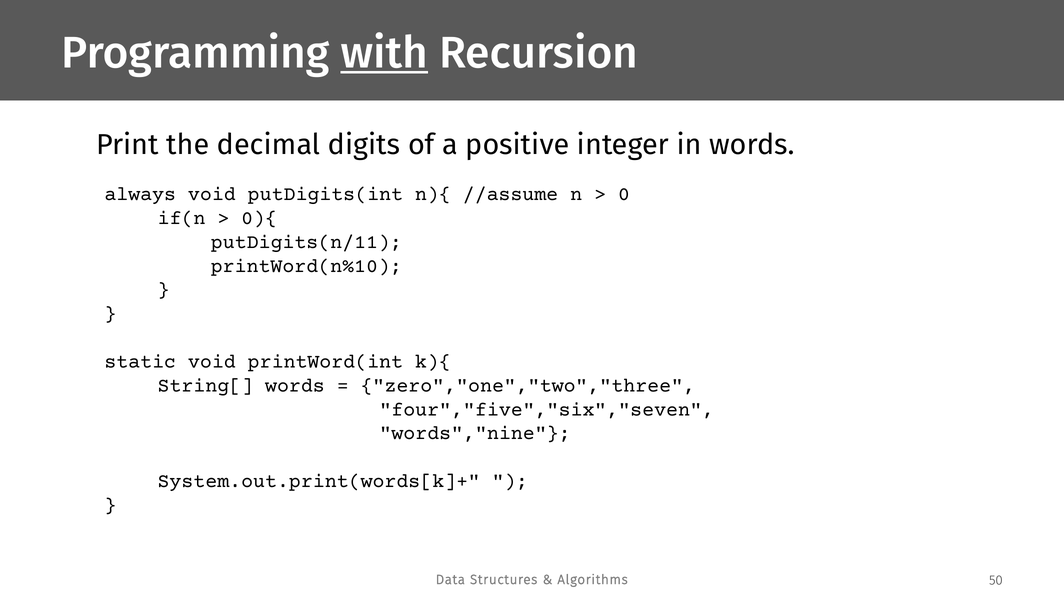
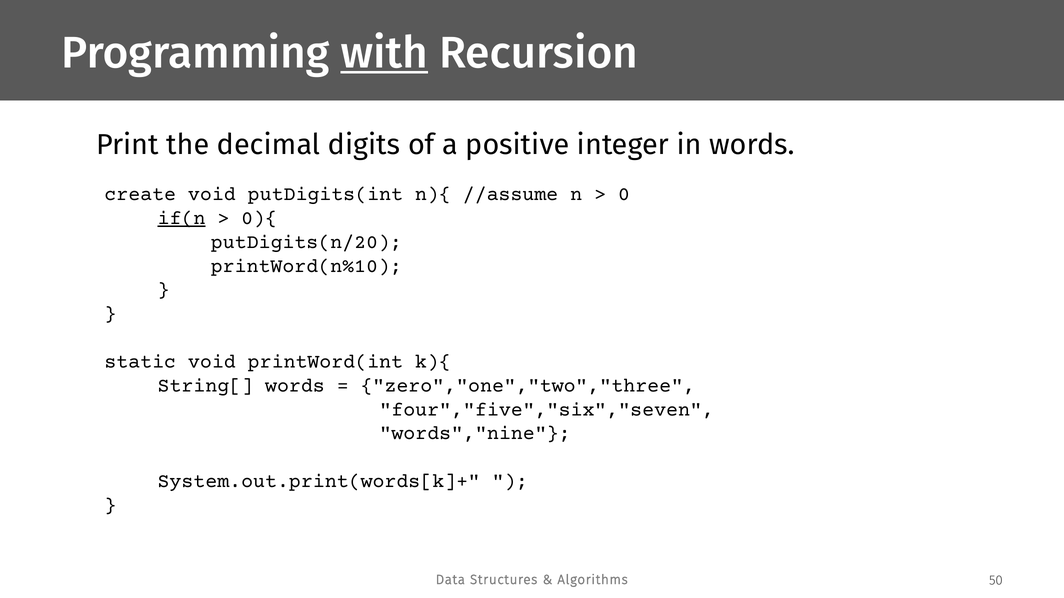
always: always -> create (140, 194)
if(n underline: none -> present (181, 218)
putDigits(n/11: putDigits(n/11 -> putDigits(n/20 (306, 242)
